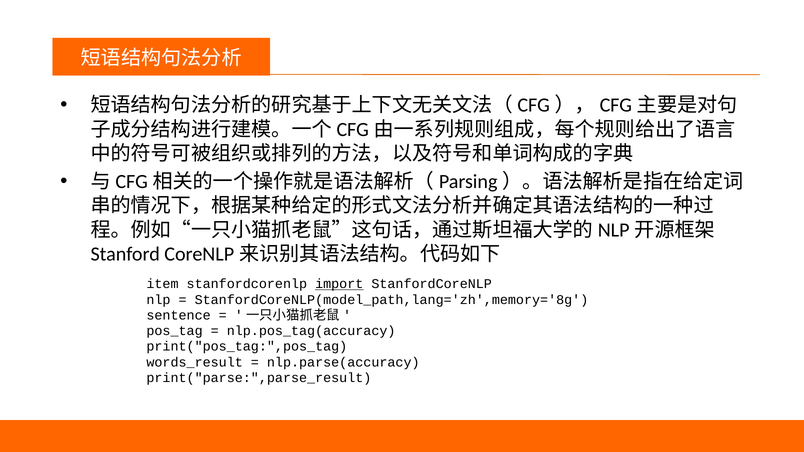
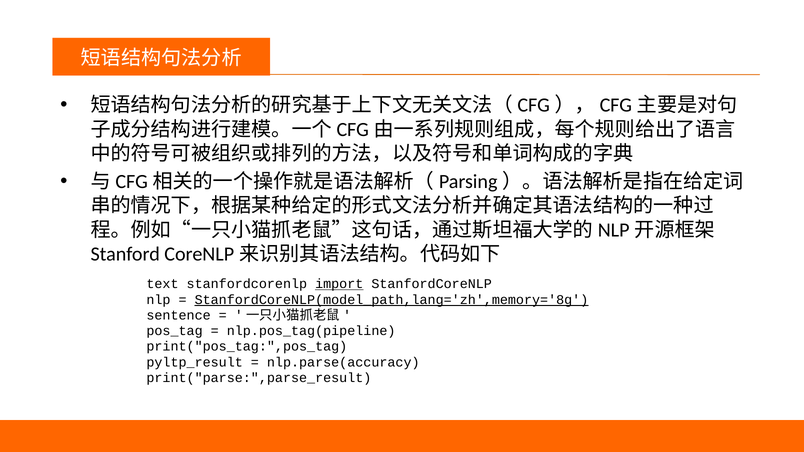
item: item -> text (162, 284)
StanfordCoreNLP(model_path,lang='zh',memory='8g underline: none -> present (391, 300)
nlp.pos_tag(accuracy: nlp.pos_tag(accuracy -> nlp.pos_tag(pipeline (311, 331)
words_result: words_result -> pyltp_result (195, 362)
